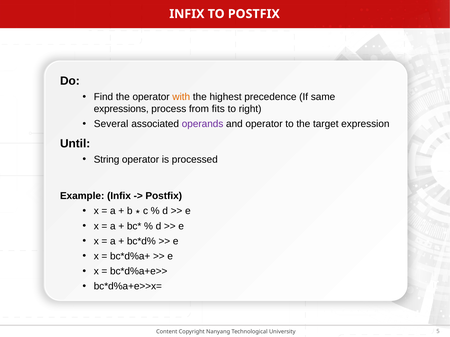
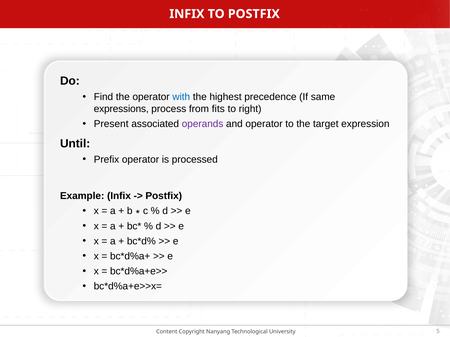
with colour: orange -> blue (181, 97)
Several: Several -> Present (111, 124)
String: String -> Prefix (107, 160)
